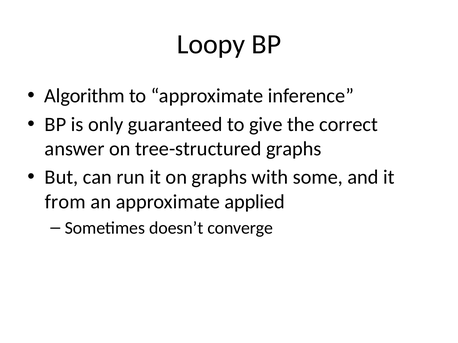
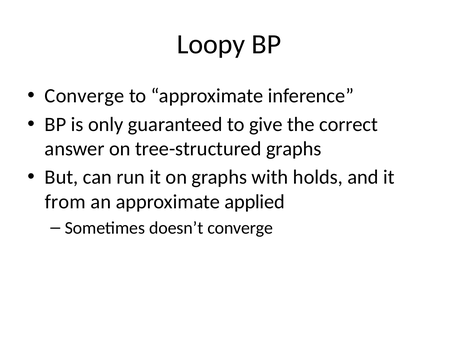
Algorithm: Algorithm -> Converge (84, 96)
some: some -> holds (318, 178)
